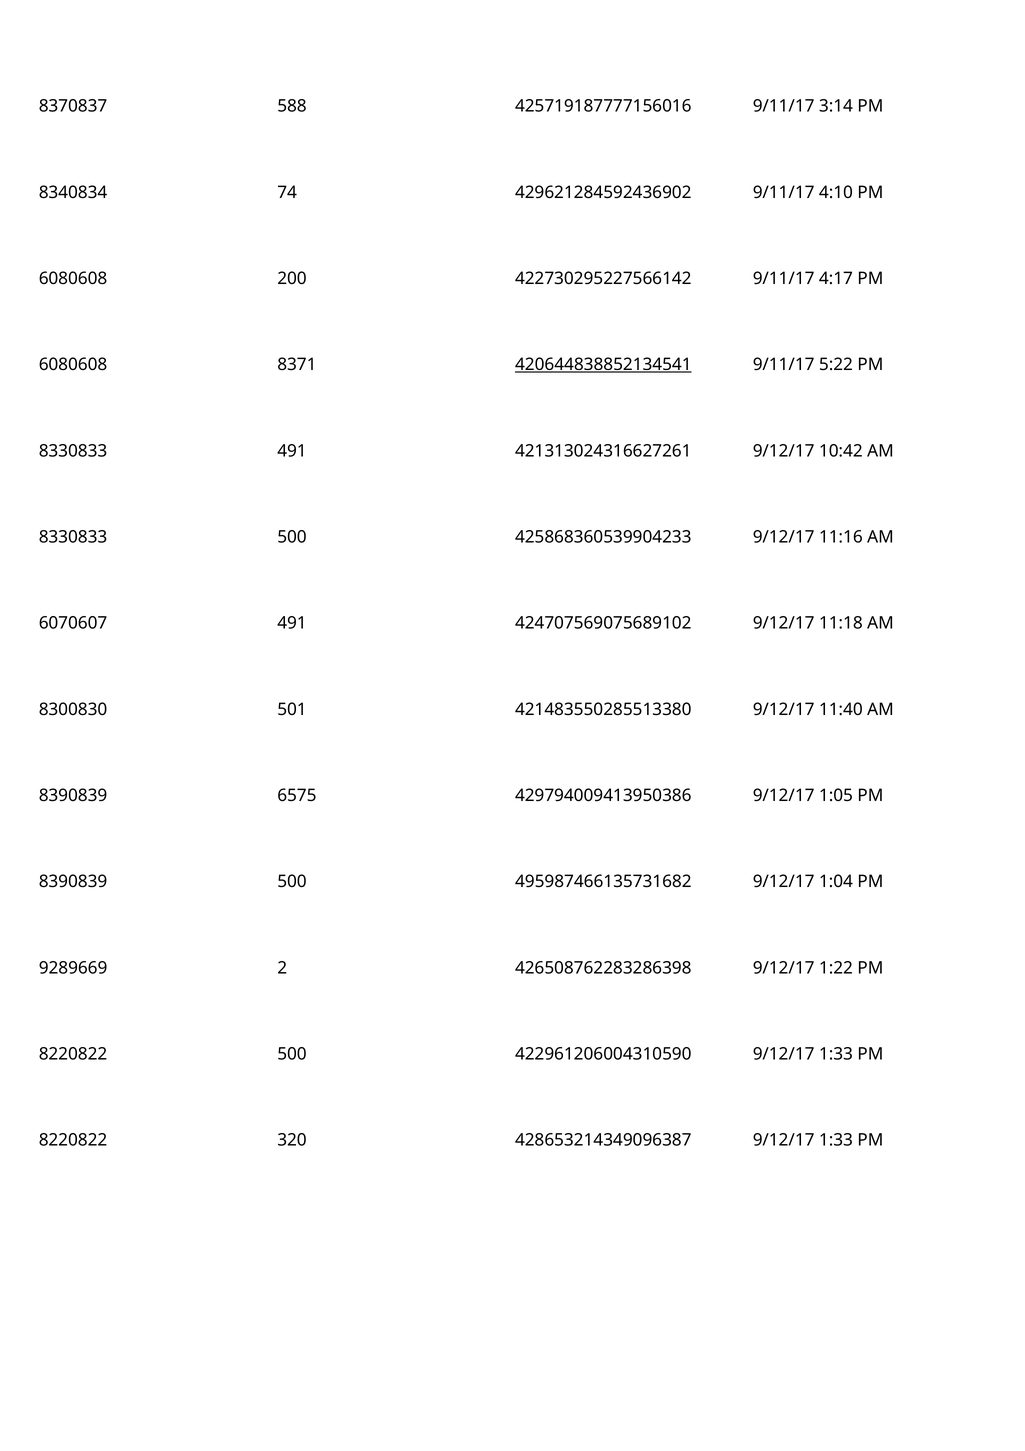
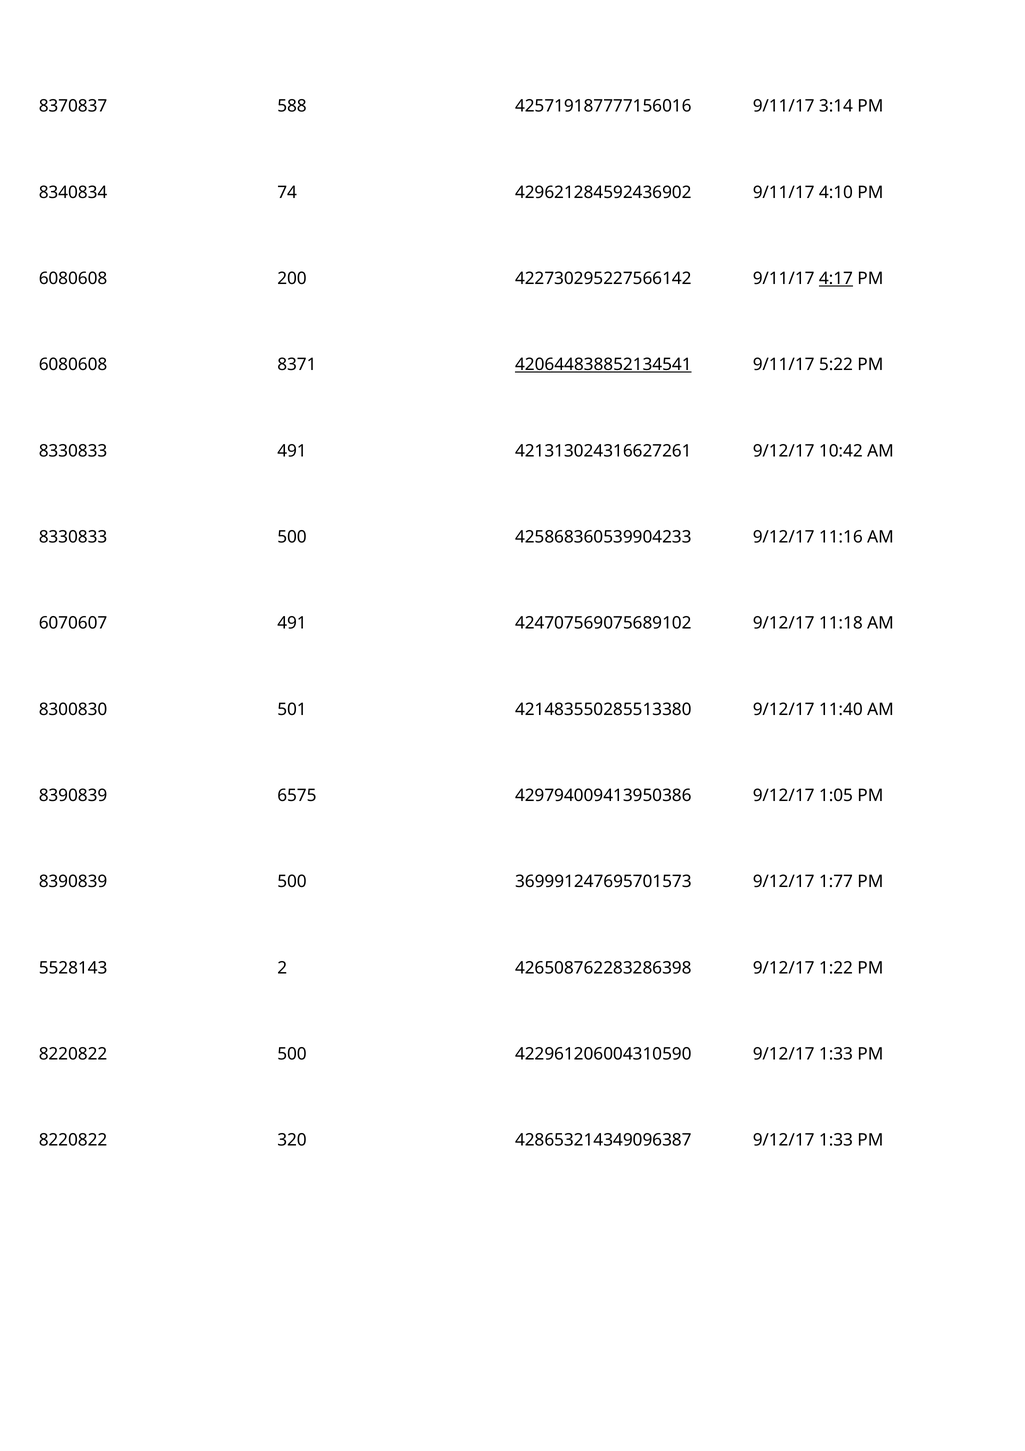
4:17 underline: none -> present (836, 279)
495987466135731682: 495987466135731682 -> 369991247695701573 (603, 881)
1:04: 1:04 -> 1:77 (836, 881)
9289669: 9289669 -> 5528143 (73, 968)
